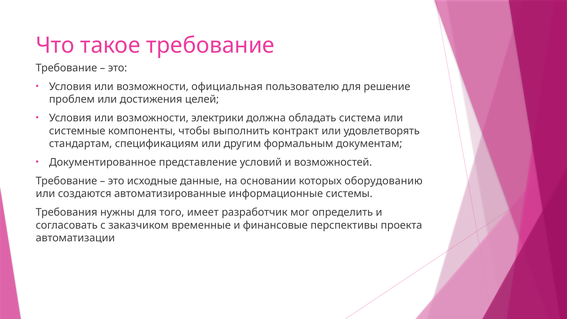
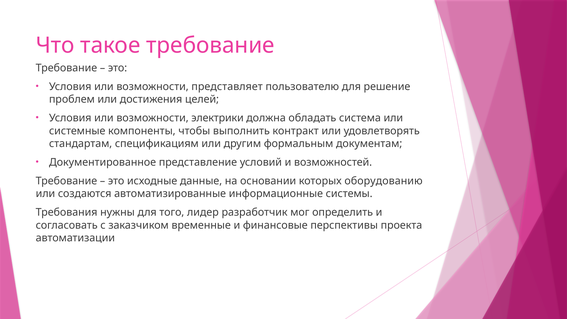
официальная: официальная -> представляет (227, 87)
имеет: имеет -> лидер (203, 212)
